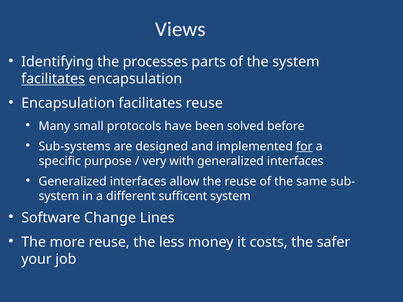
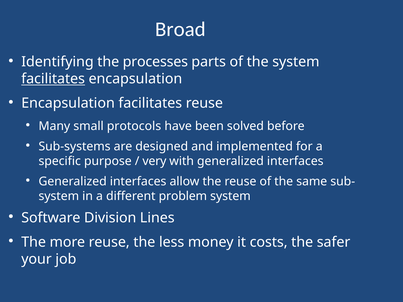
Views: Views -> Broad (181, 29)
for underline: present -> none (304, 147)
sufficent: sufficent -> problem (183, 196)
Change: Change -> Division (110, 218)
